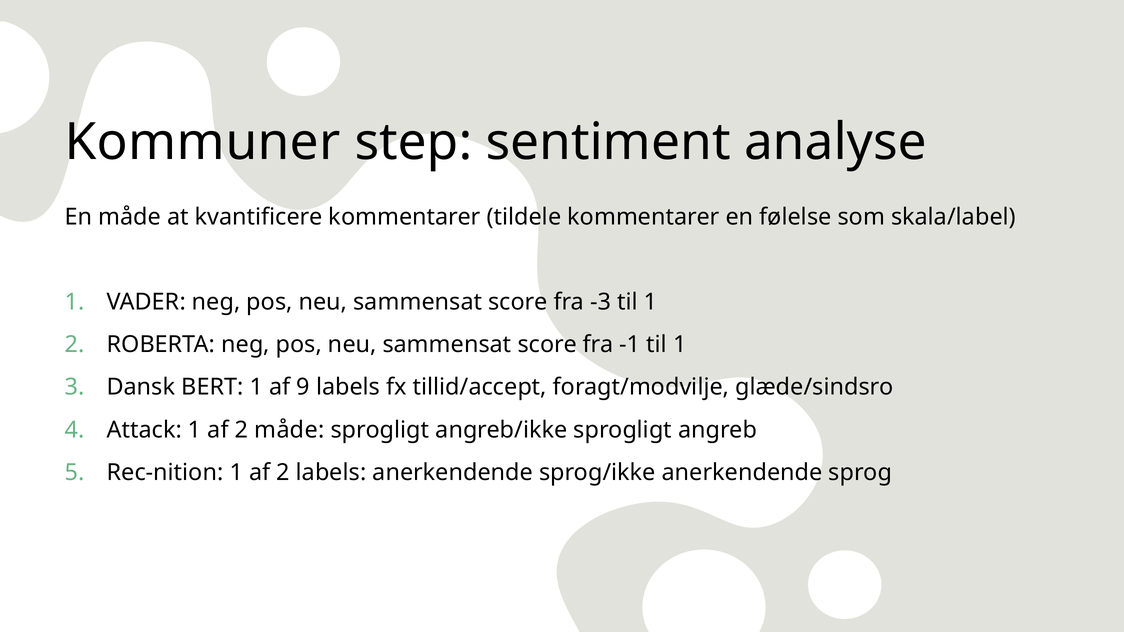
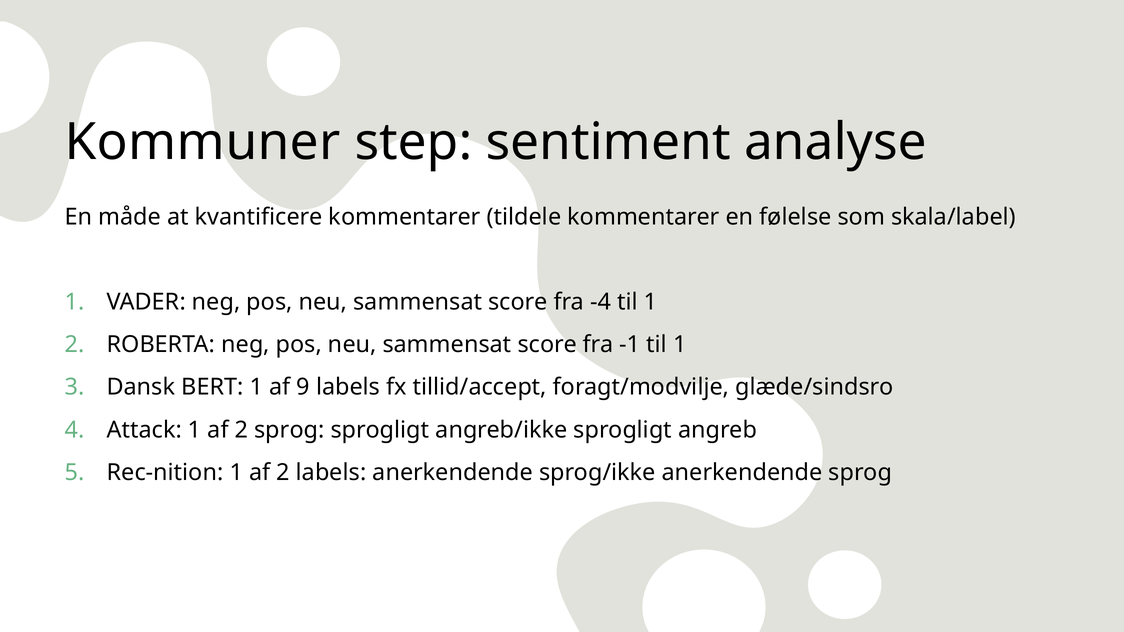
-3: -3 -> -4 (601, 302)
2 måde: måde -> sprog (289, 430)
